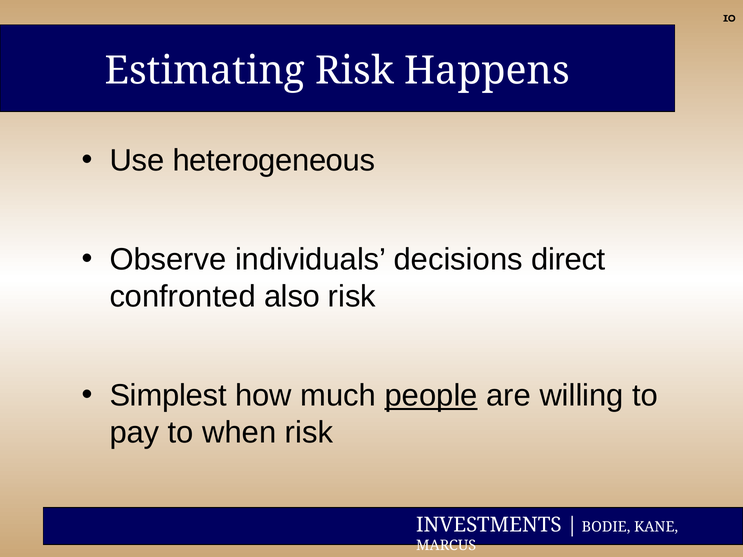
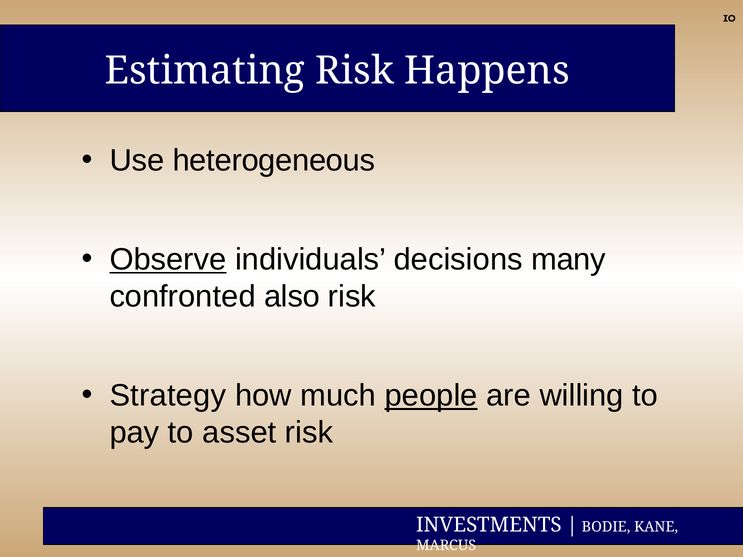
Observe underline: none -> present (168, 260)
direct: direct -> many (568, 260)
Simplest: Simplest -> Strategy (168, 396)
when: when -> asset (239, 433)
